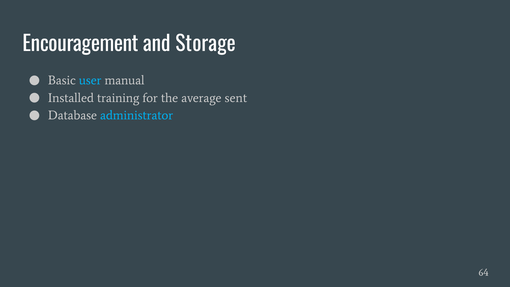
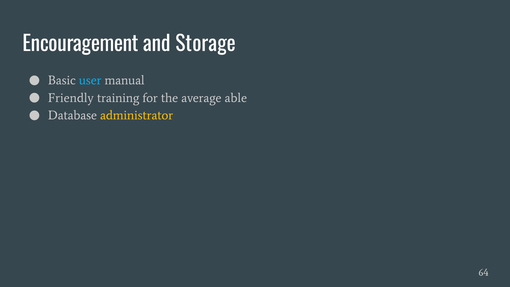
Installed: Installed -> Friendly (71, 98)
sent: sent -> able (236, 98)
administrator colour: light blue -> yellow (137, 115)
